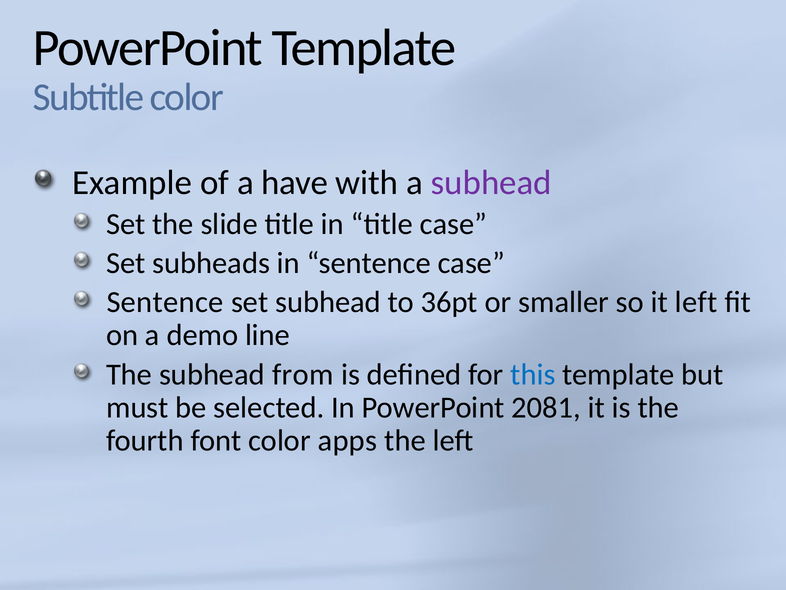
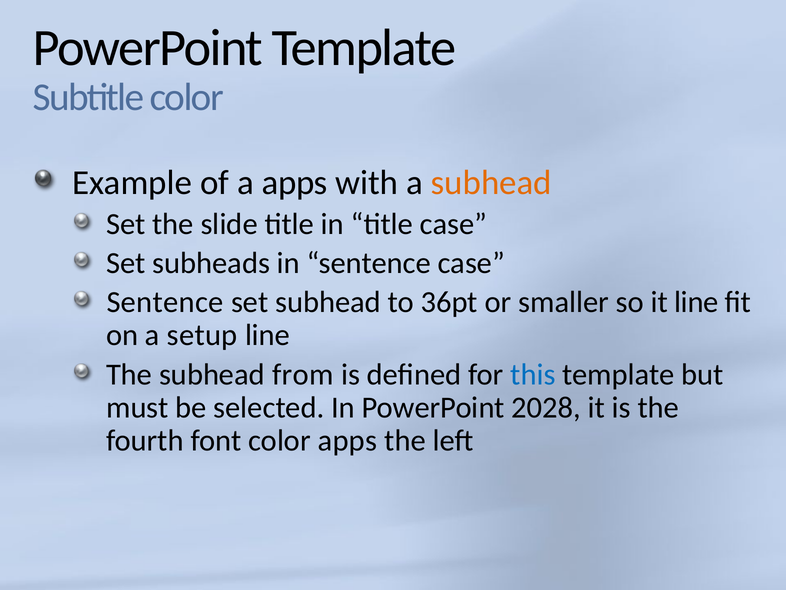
a have: have -> apps (295, 182)
subhead colour: purple -> orange (491, 182)
it left: left -> line (696, 302)
demo: demo -> setup (202, 335)
2081: 2081 -> 2028 (546, 407)
